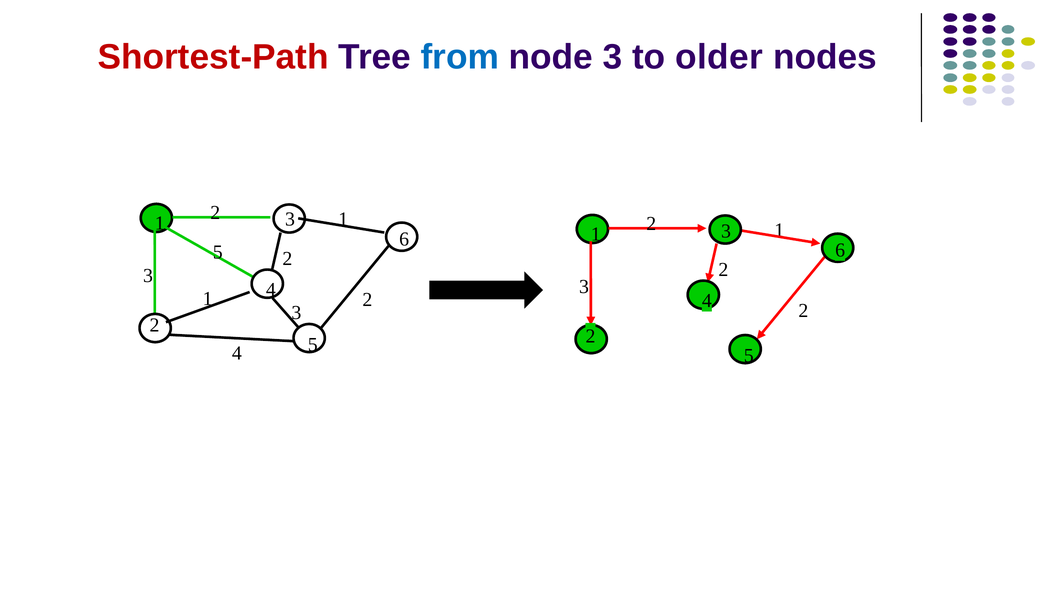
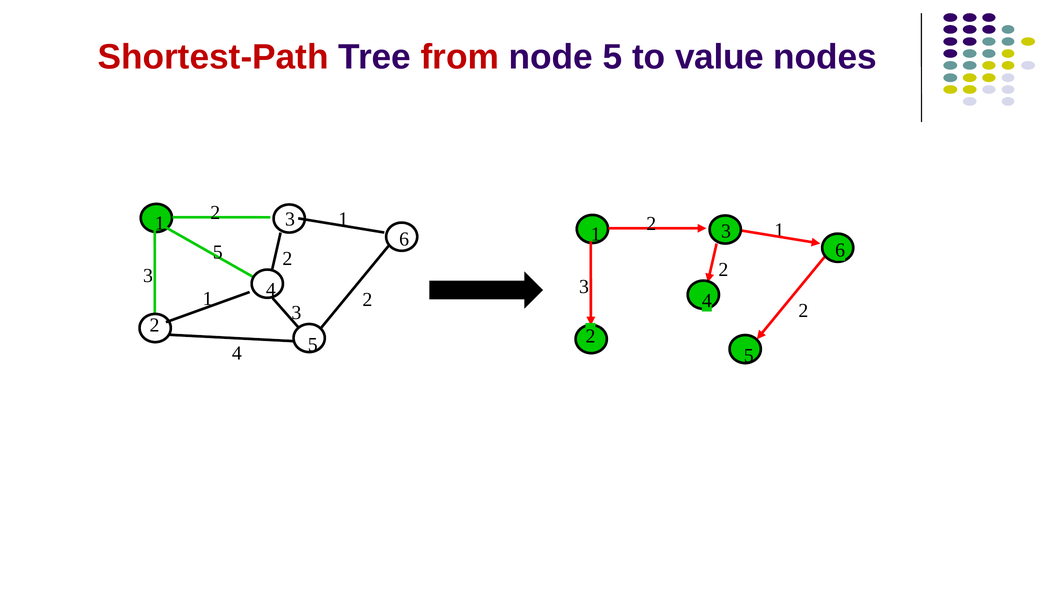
from colour: blue -> red (460, 57)
node 3: 3 -> 5 (613, 57)
older: older -> value (720, 57)
